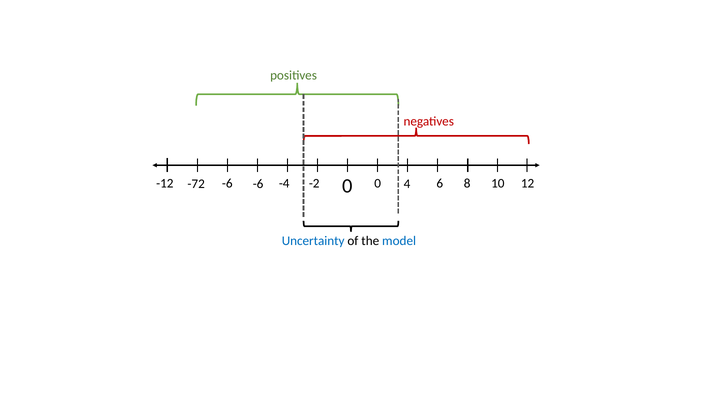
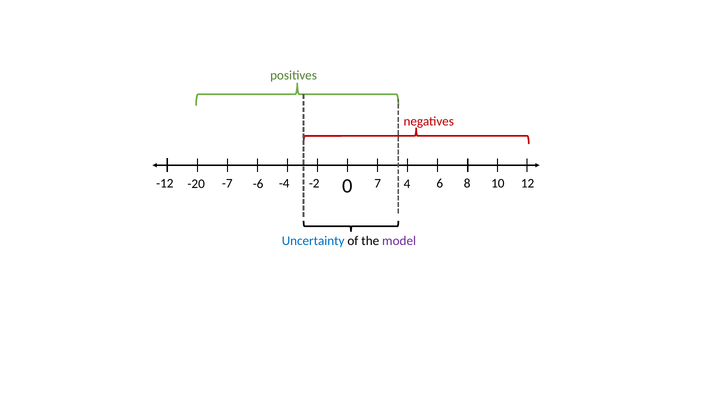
-6: -6 -> -7 (227, 184)
-2 0: 0 -> 7 (378, 183)
-72: -72 -> -20 (196, 184)
model colour: blue -> purple (399, 241)
